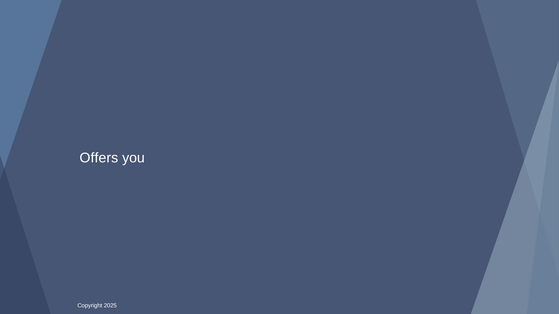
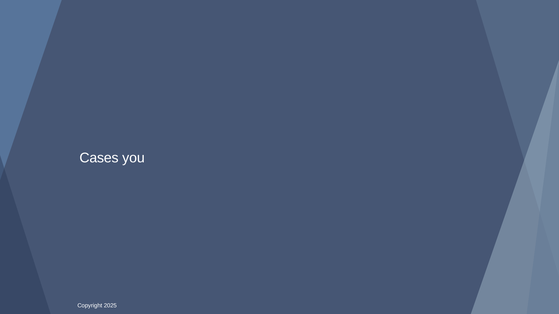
Offers: Offers -> Cases (99, 158)
